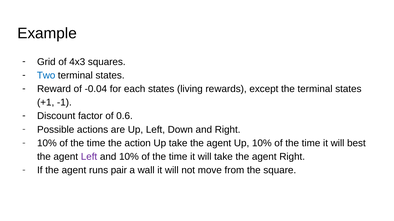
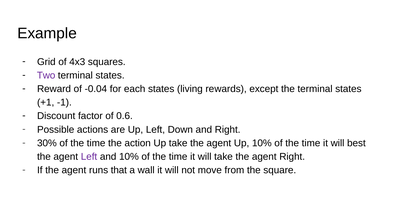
Two colour: blue -> purple (46, 76)
10%: 10% -> 30% (47, 143)
pair: pair -> that (119, 171)
